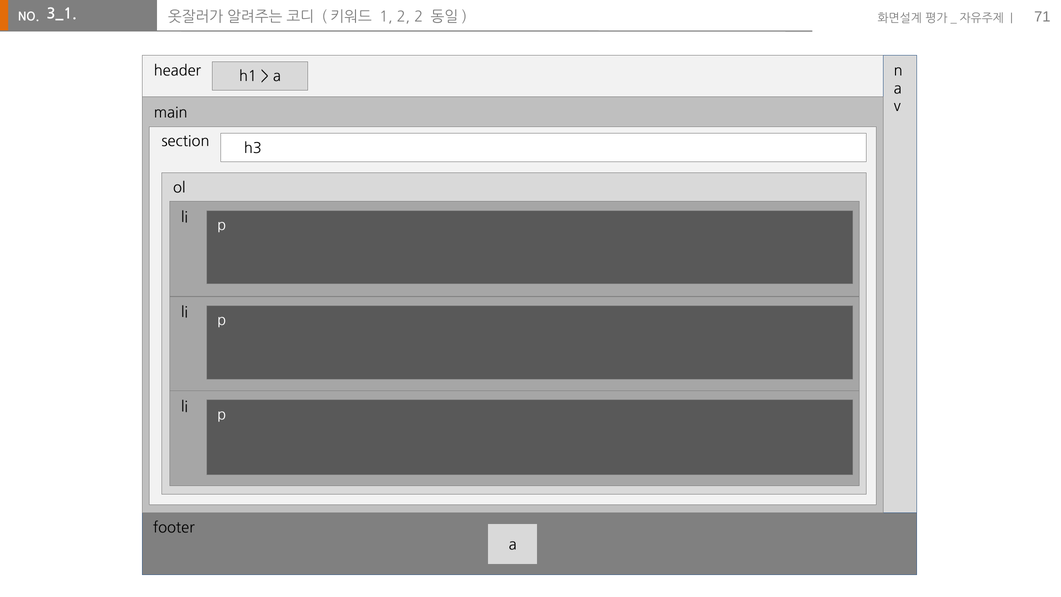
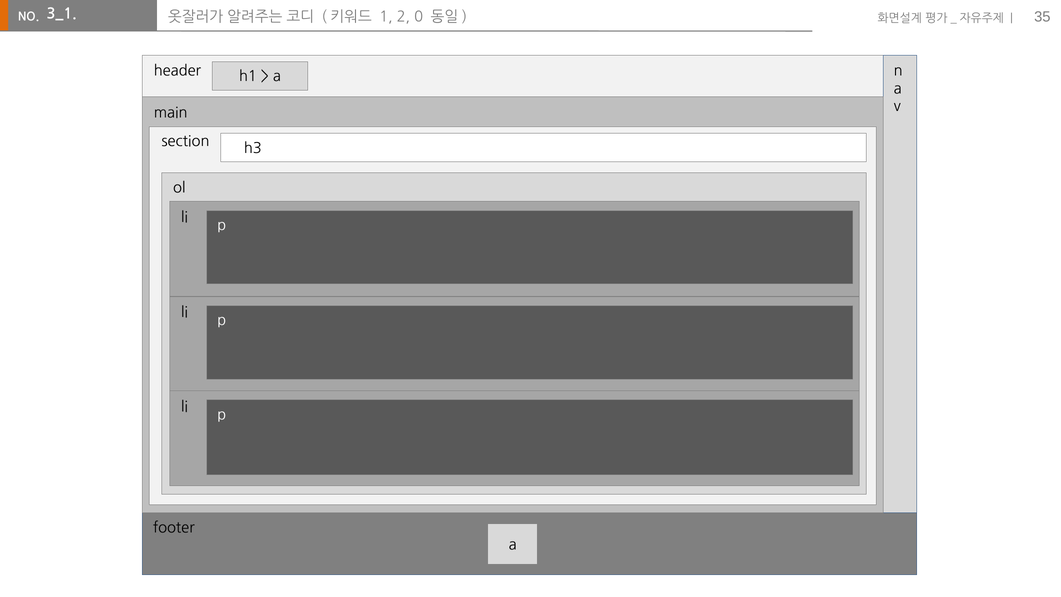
2 2: 2 -> 0 (419, 17)
71: 71 -> 35 (1042, 17)
